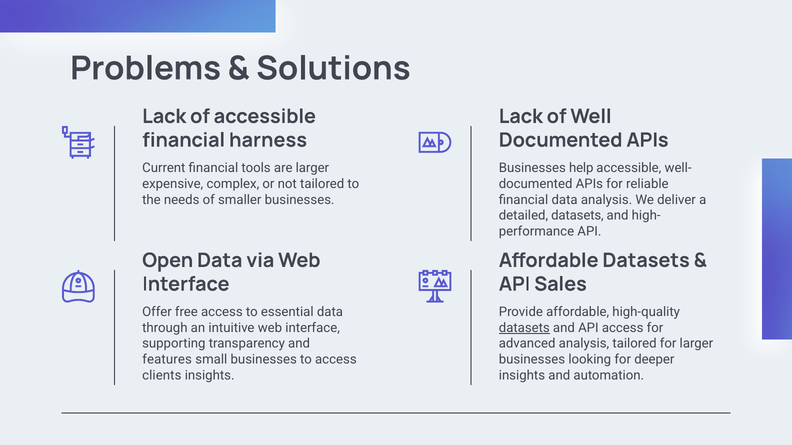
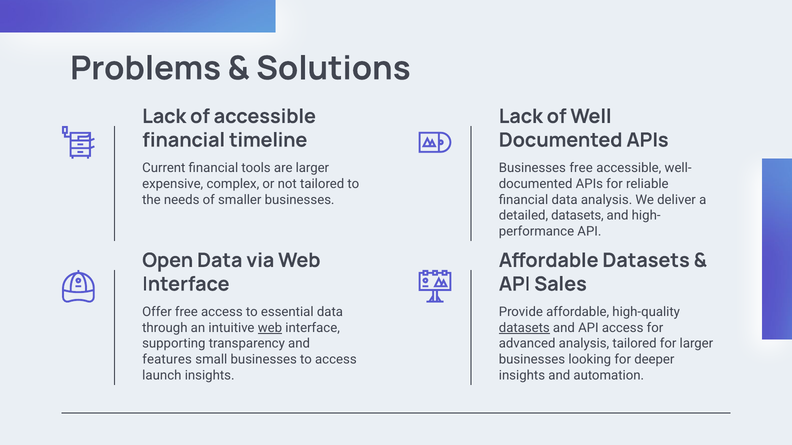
harness: harness -> timeline (268, 140)
Businesses help: help -> free (581, 168)
web underline: none -> present (270, 328)
clients: clients -> launch (162, 376)
